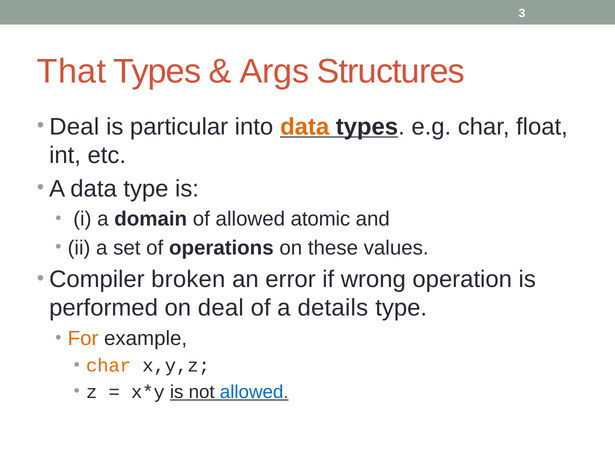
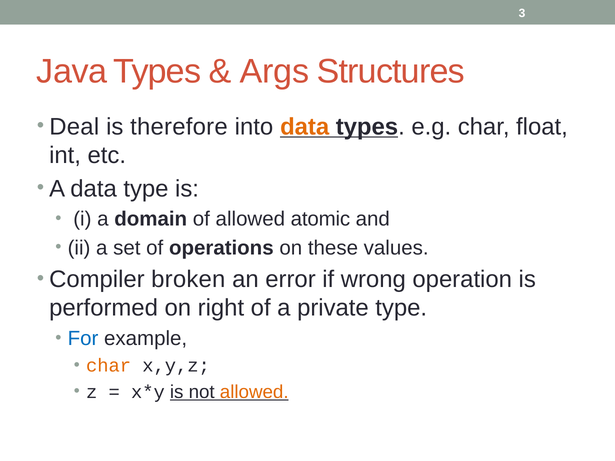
That: That -> Java (72, 72)
particular: particular -> therefore (179, 127)
on deal: deal -> right (221, 308)
details: details -> private (333, 308)
For colour: orange -> blue (83, 339)
allowed colour: blue -> orange (254, 392)
